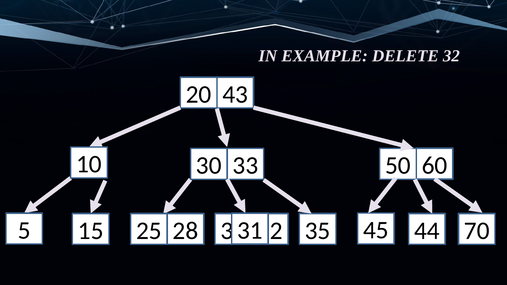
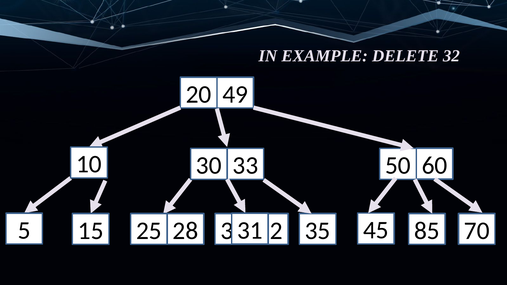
43: 43 -> 49 (235, 94)
44: 44 -> 85 (427, 231)
